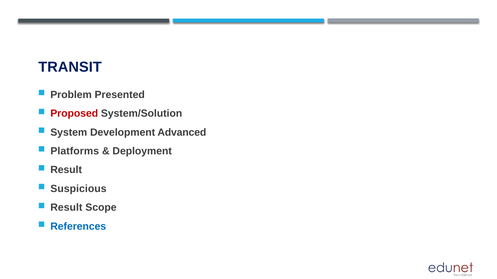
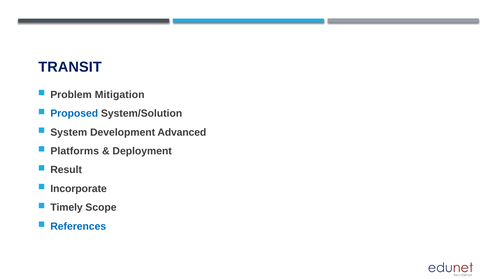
Presented: Presented -> Mitigation (120, 95)
Proposed colour: red -> blue (74, 114)
Suspicious: Suspicious -> Incorporate (79, 189)
Result: Result -> Timely (66, 208)
